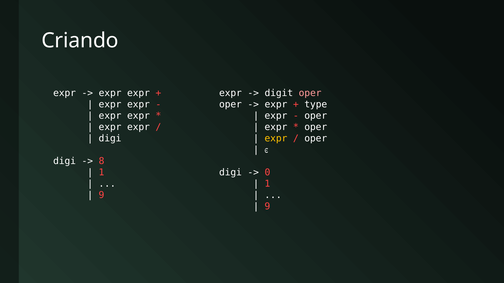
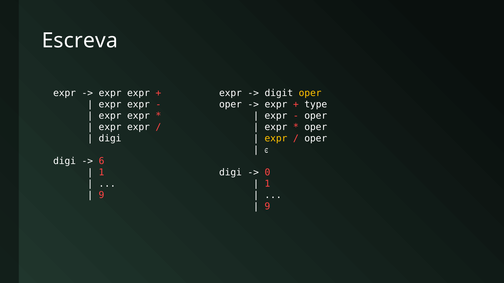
Criando: Criando -> Escreva (80, 41)
oper colour: pink -> yellow (310, 93)
8: 8 -> 6 (102, 161)
